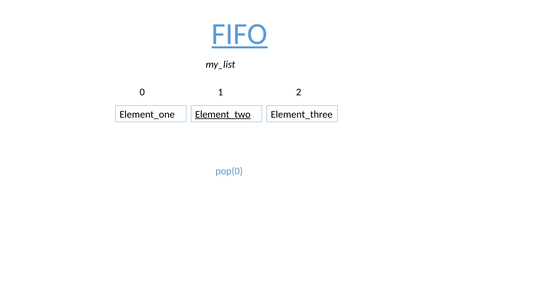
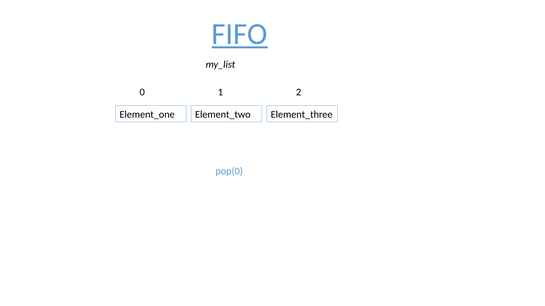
Element_two underline: present -> none (223, 115)
